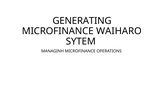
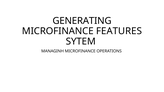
WAIHARO: WAIHARO -> FEATURES (119, 31)
